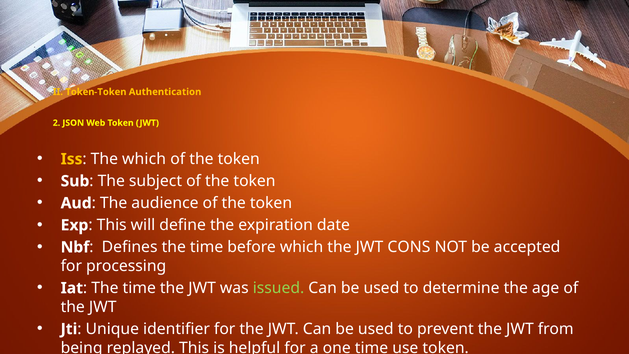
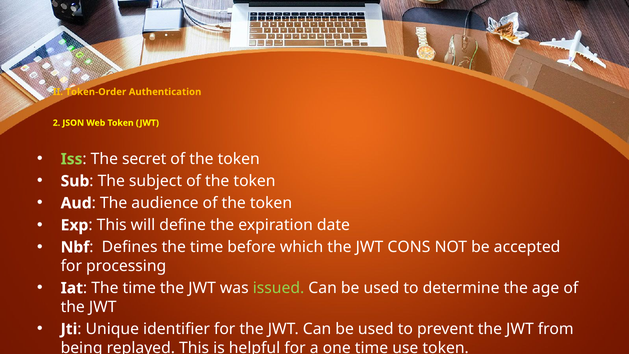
Token-Token: Token-Token -> Token-Order (96, 92)
Iss colour: yellow -> light green (72, 159)
The which: which -> secret (144, 159)
